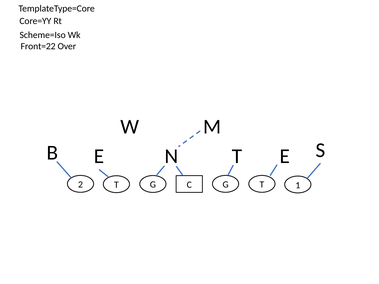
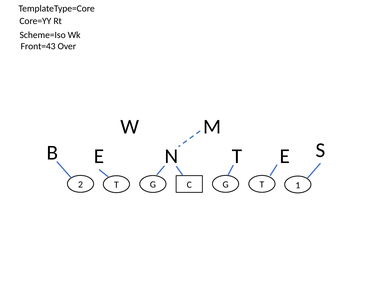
Front=22: Front=22 -> Front=43 (38, 46)
